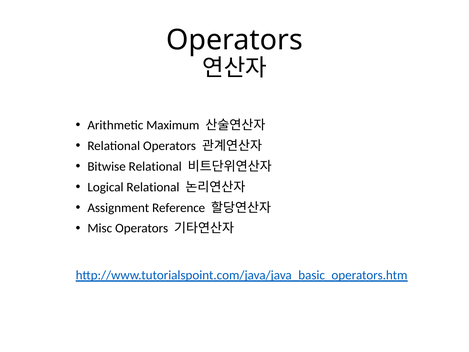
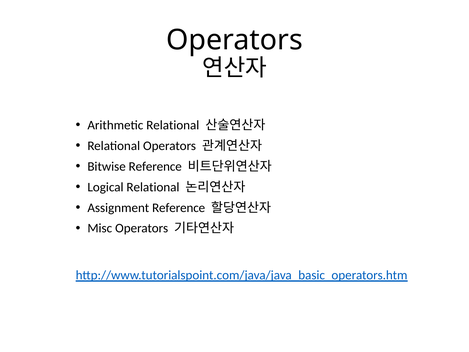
Arithmetic Maximum: Maximum -> Relational (173, 125)
Bitwise Relational: Relational -> Reference (155, 166)
